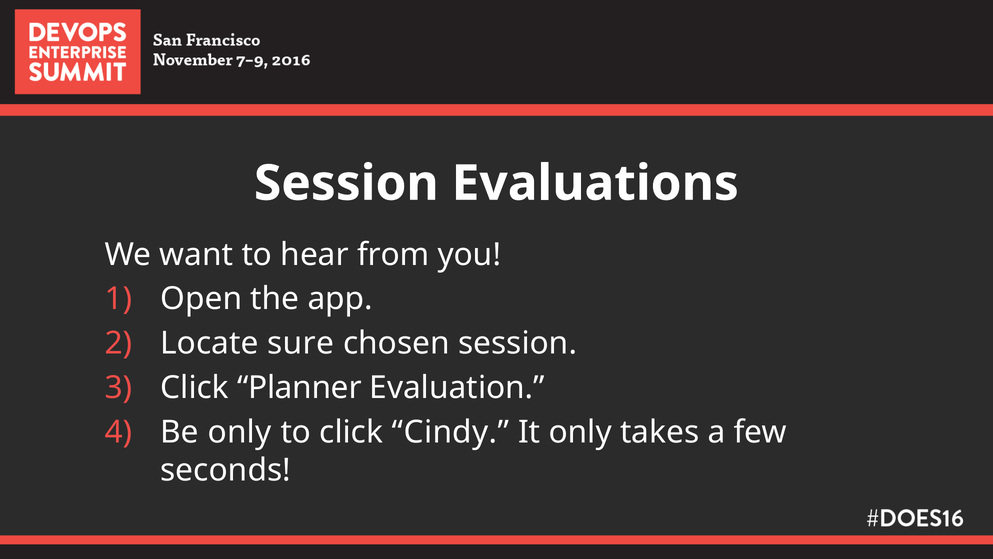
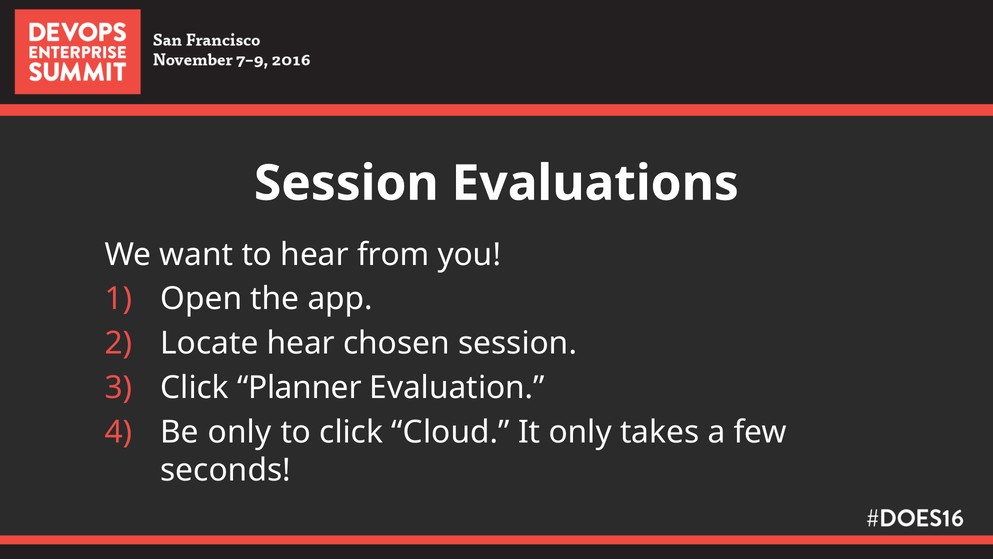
Locate sure: sure -> hear (301, 343)
Cindy: Cindy -> Cloud (451, 432)
